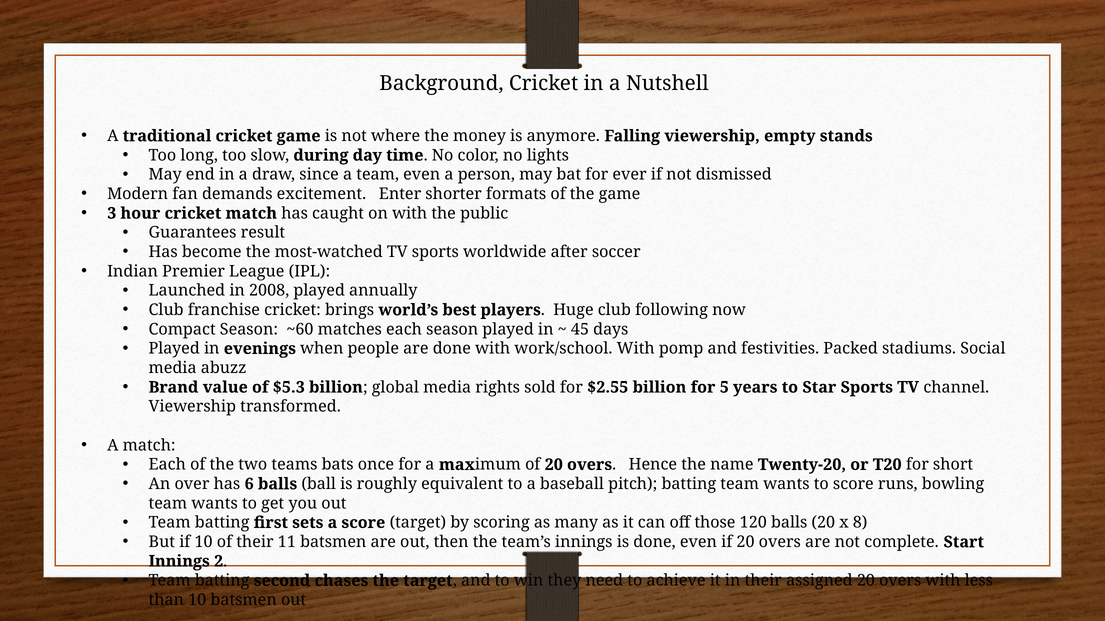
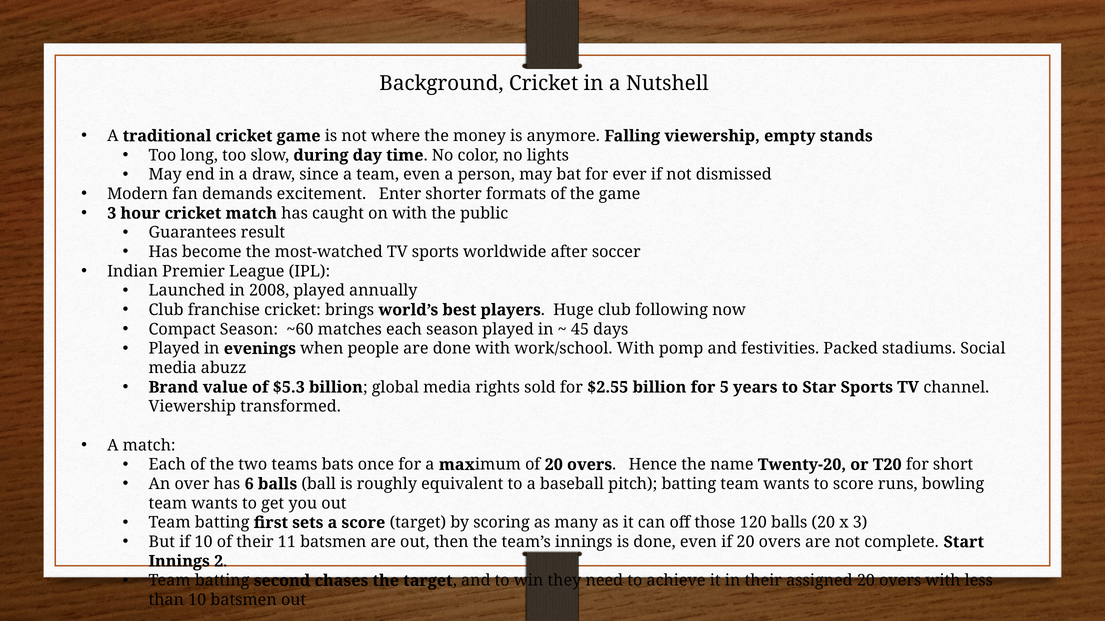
x 8: 8 -> 3 (860, 523)
